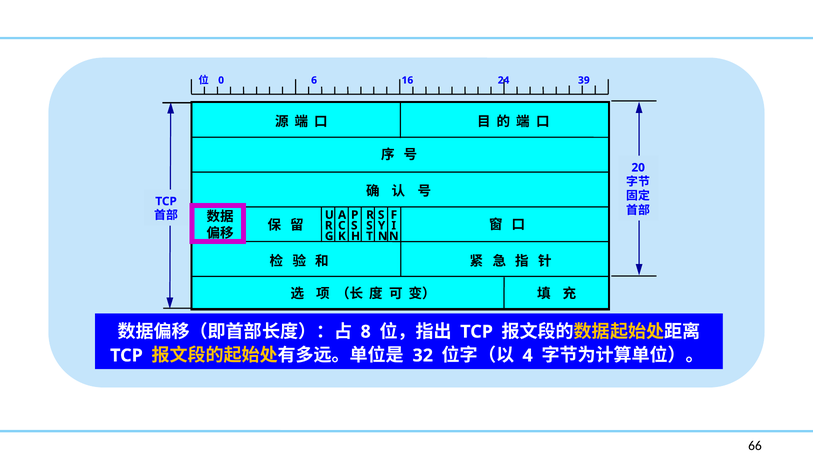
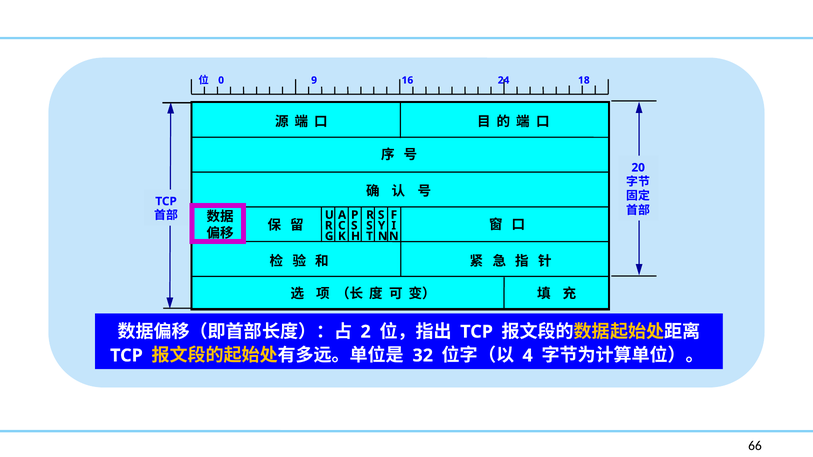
6: 6 -> 9 (314, 80)
39: 39 -> 18 (584, 80)
8: 8 -> 2 (366, 332)
